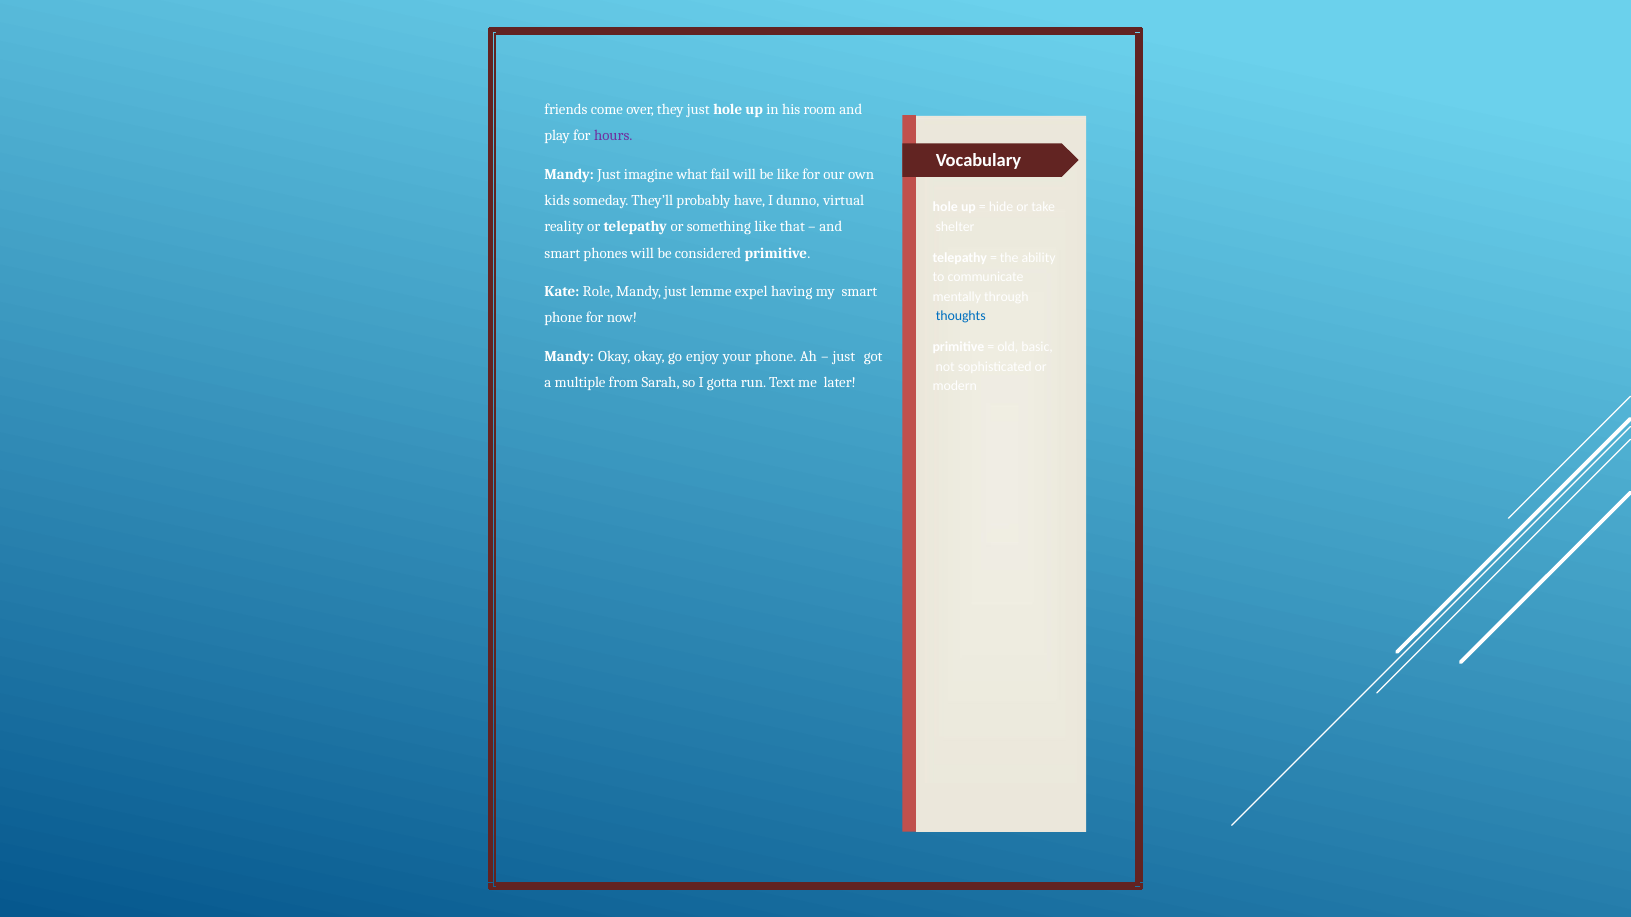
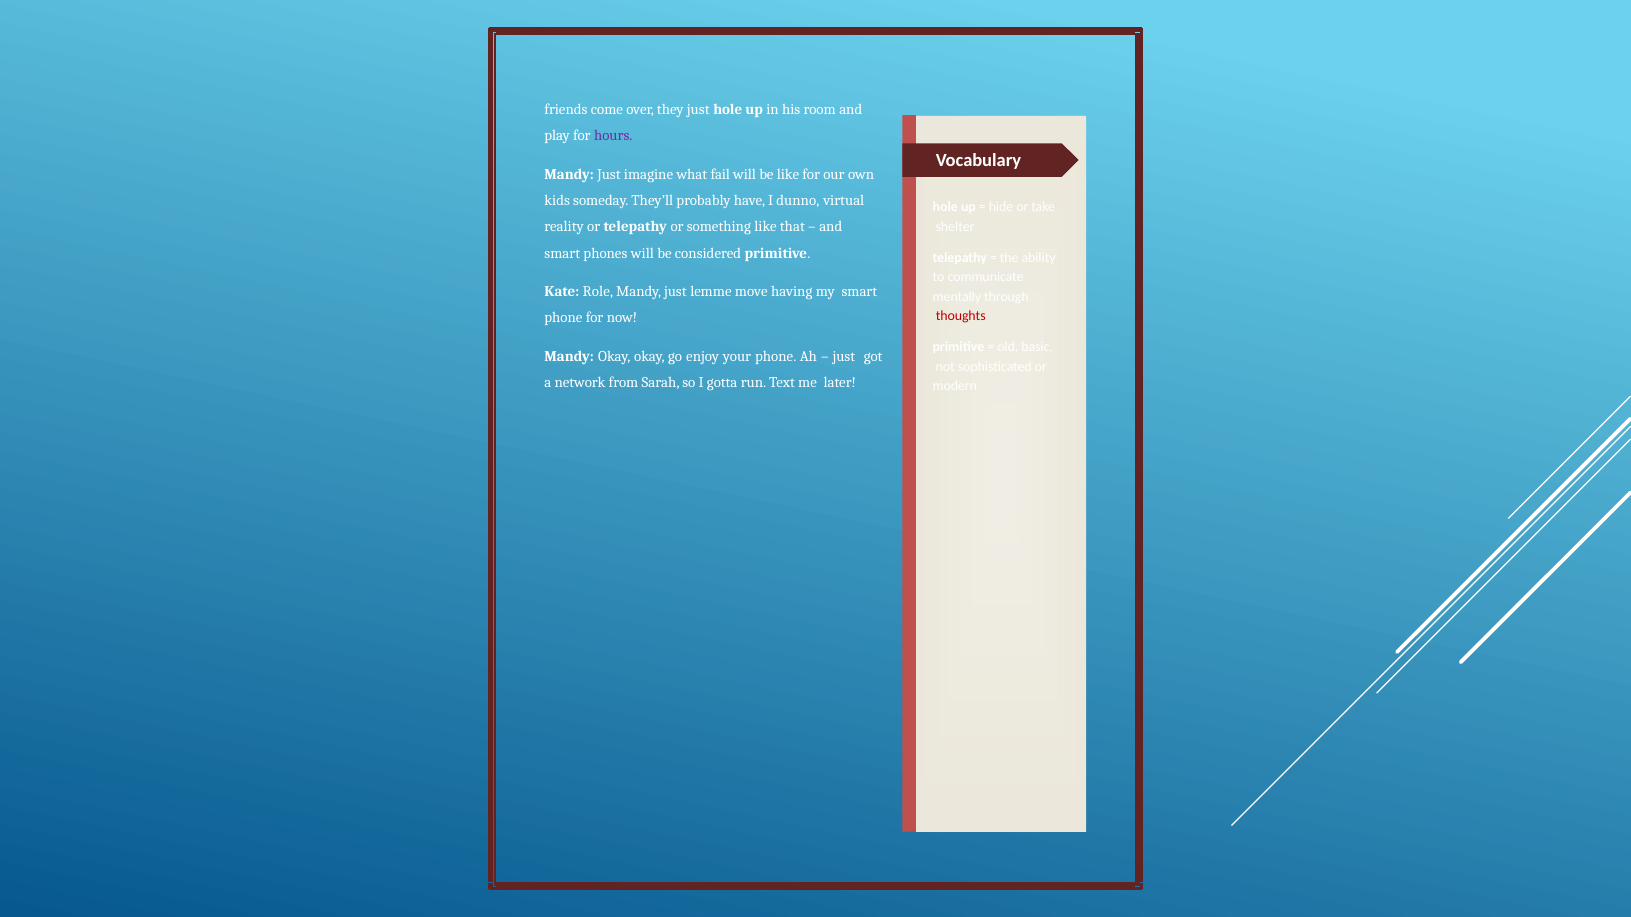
expel: expel -> move (751, 292)
thoughts colour: blue -> red (961, 316)
multiple: multiple -> network (580, 383)
